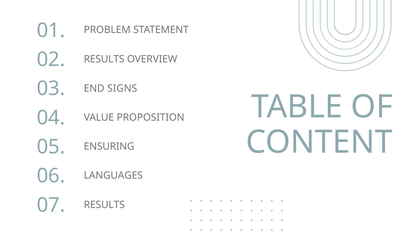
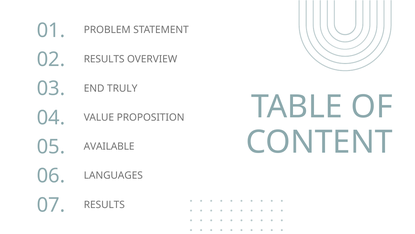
SIGNS: SIGNS -> TRULY (122, 88)
ENSURING: ENSURING -> AVAILABLE (109, 146)
